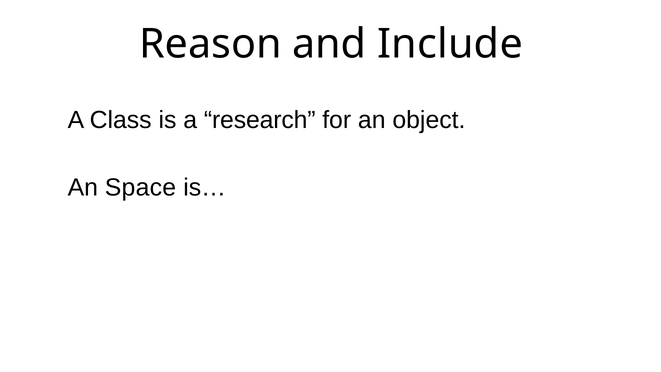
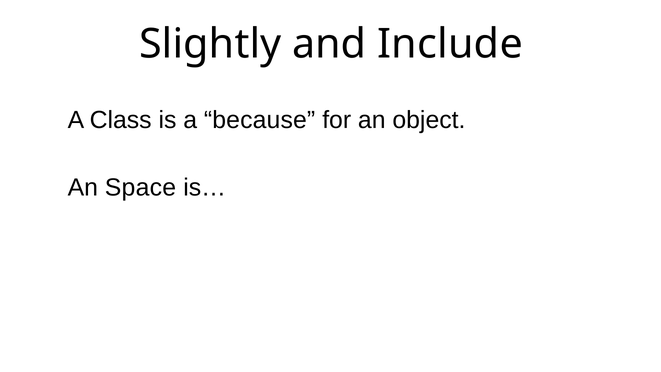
Reason: Reason -> Slightly (210, 44)
research: research -> because (260, 120)
